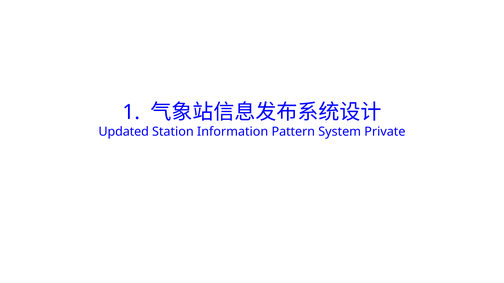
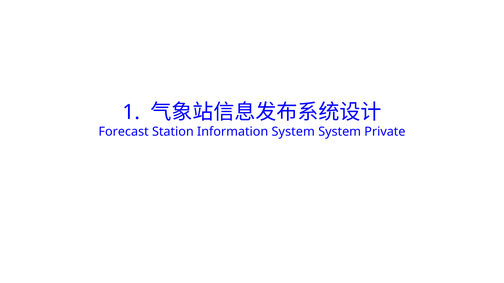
Updated: Updated -> Forecast (124, 132)
Information Pattern: Pattern -> System (293, 132)
